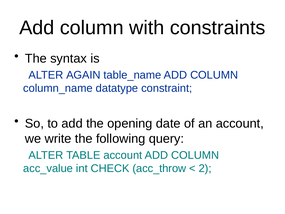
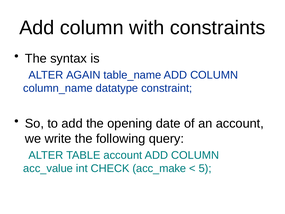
acc_throw: acc_throw -> acc_make (159, 168)
2: 2 -> 5 (205, 168)
